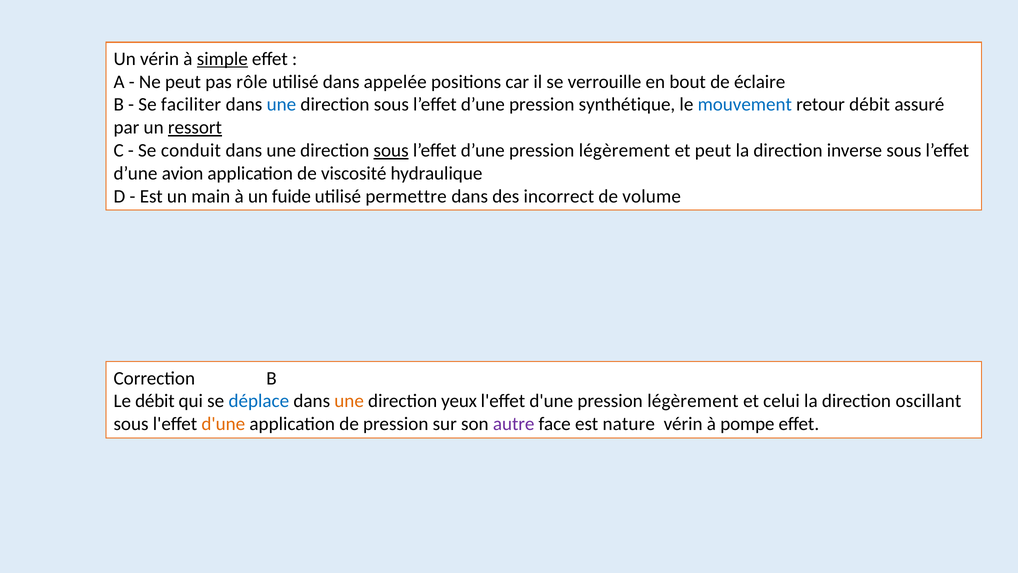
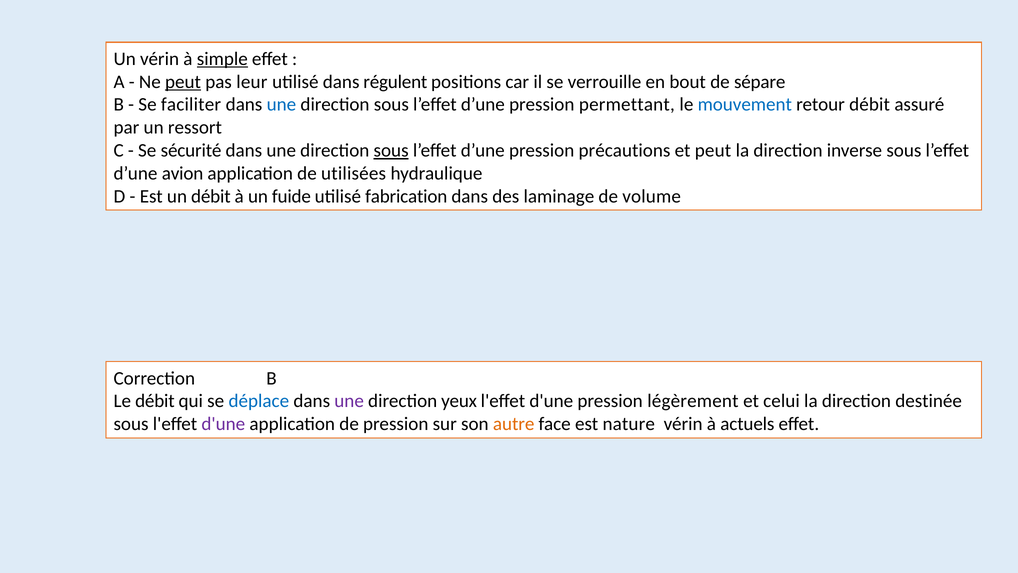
peut underline: none -> present (183, 82)
rôle: rôle -> leur (252, 82)
appelée: appelée -> régulent (395, 82)
éclaire: éclaire -> sépare (760, 82)
synthétique: synthétique -> permettant (627, 105)
ressort underline: present -> none (195, 127)
conduit: conduit -> sécurité (191, 150)
d’une pression légèrement: légèrement -> précautions (624, 150)
viscosité: viscosité -> utilisées (354, 173)
un main: main -> débit (211, 196)
permettre: permettre -> fabrication (406, 196)
incorrect: incorrect -> laminage (559, 196)
une colour: orange -> purple (349, 401)
oscillant: oscillant -> destinée (929, 401)
d'une colour: orange -> purple (223, 424)
autre colour: purple -> orange (514, 424)
pompe: pompe -> actuels (747, 424)
